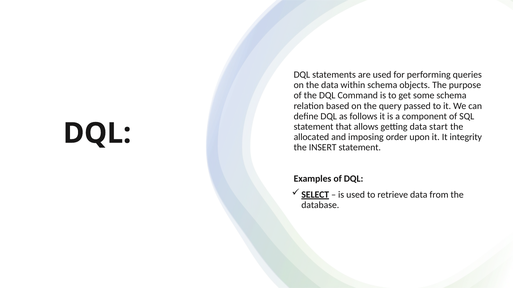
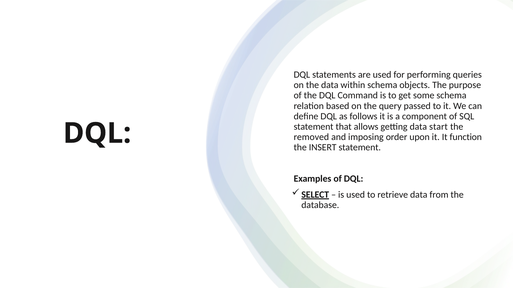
allocated: allocated -> removed (311, 137)
integrity: integrity -> function (466, 137)
